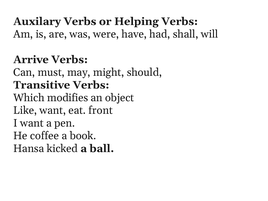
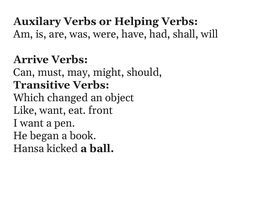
modifies: modifies -> changed (68, 98)
coffee: coffee -> began (45, 136)
